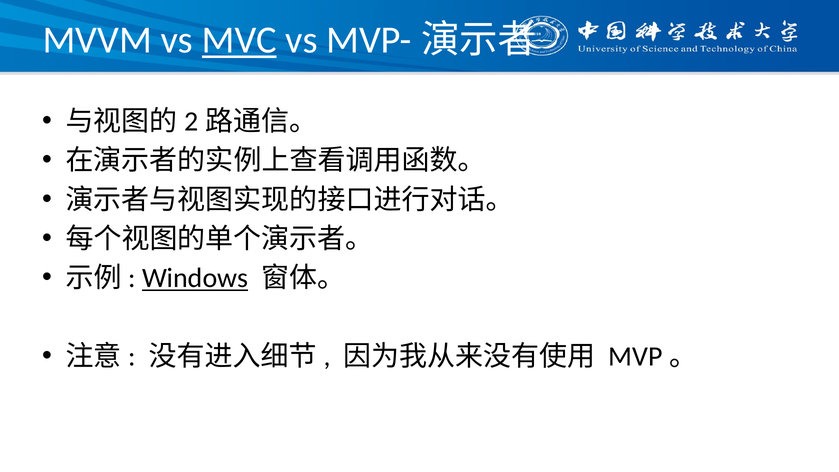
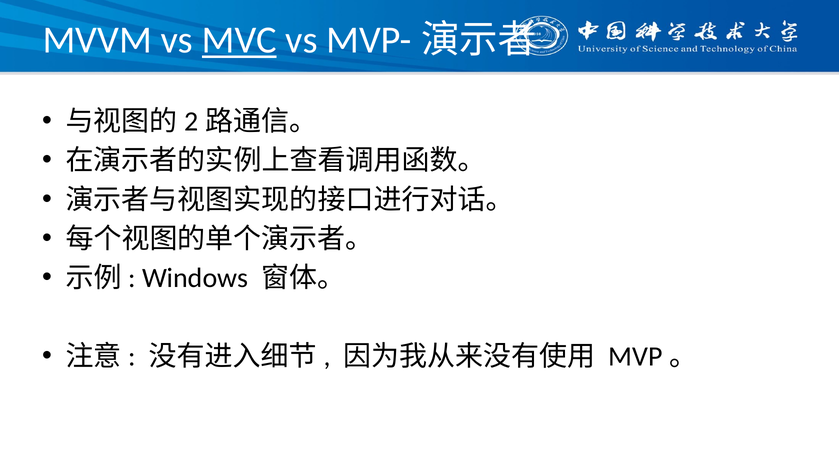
Windows underline: present -> none (195, 278)
